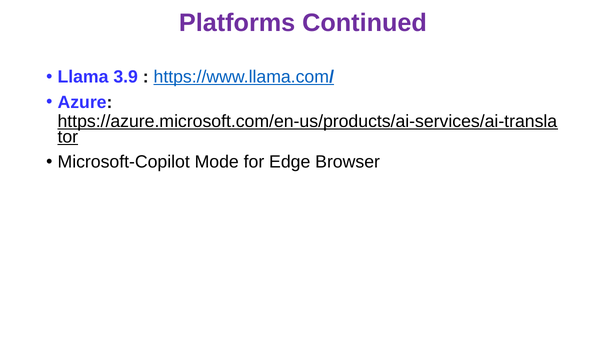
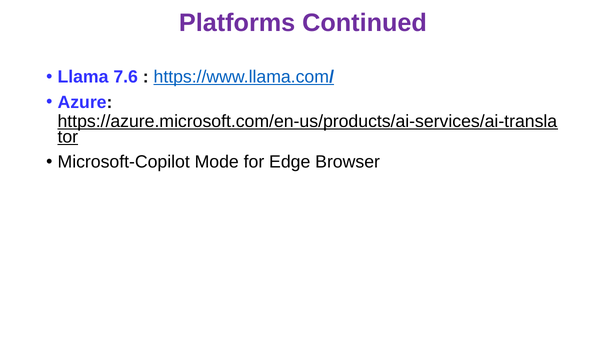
3.9: 3.9 -> 7.6 (126, 77)
